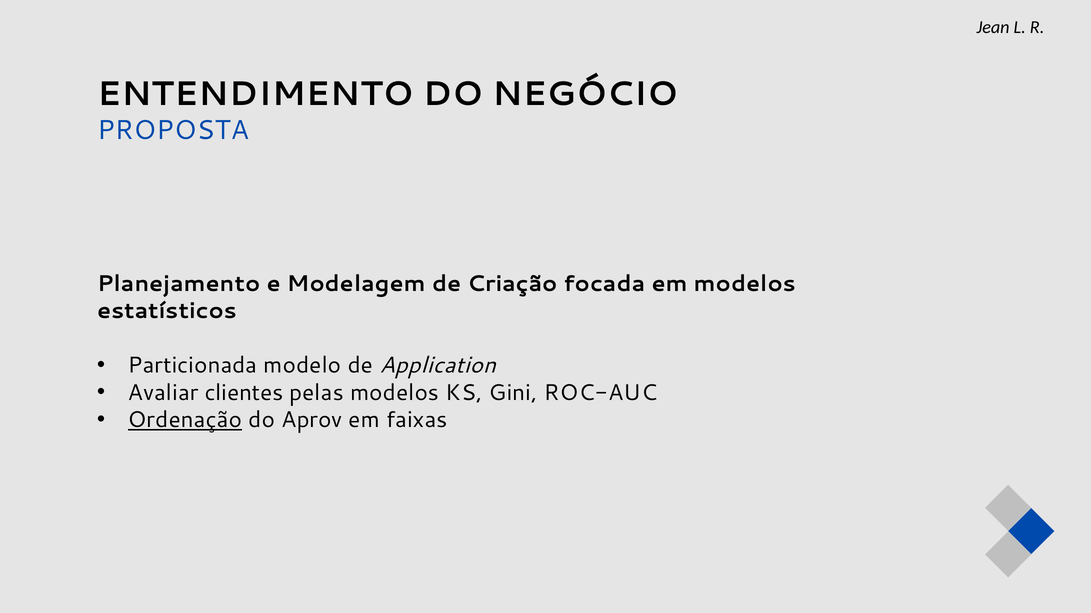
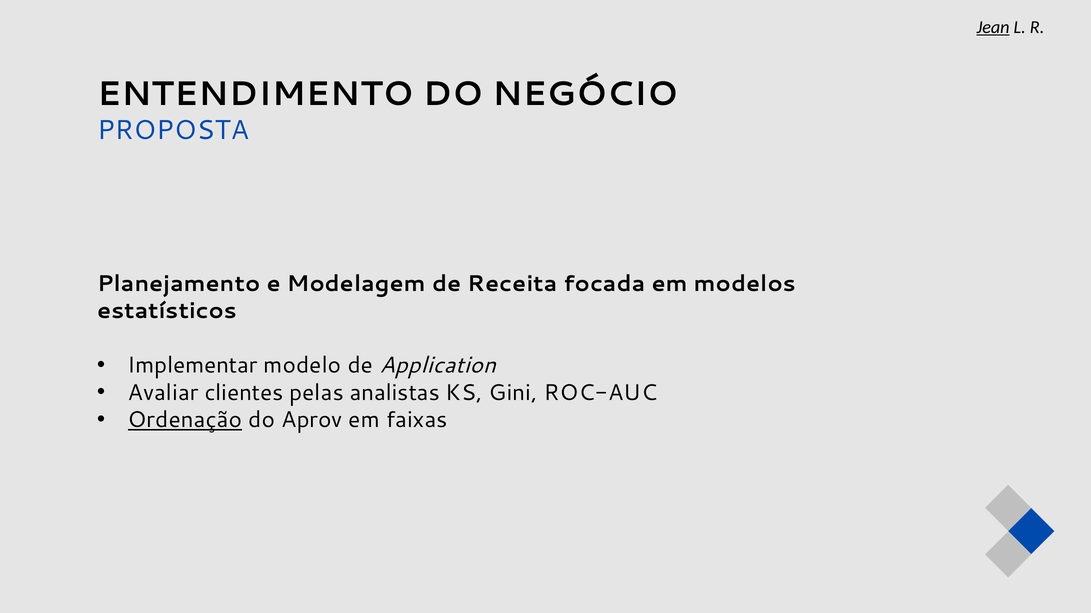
Jean underline: none -> present (993, 27)
Criação: Criação -> Receita (512, 284)
Particionada: Particionada -> Implementar (193, 366)
pelas modelos: modelos -> analistas (395, 393)
